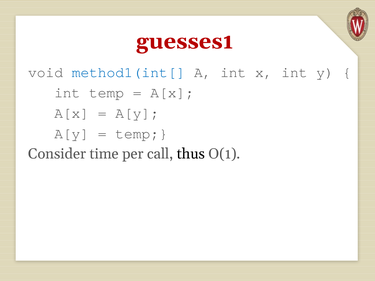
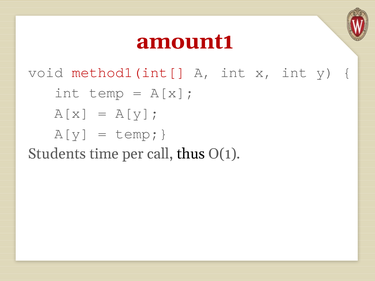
guesses1: guesses1 -> amount1 (185, 41)
method1(int[ colour: blue -> red (129, 72)
Consider: Consider -> Students (57, 154)
